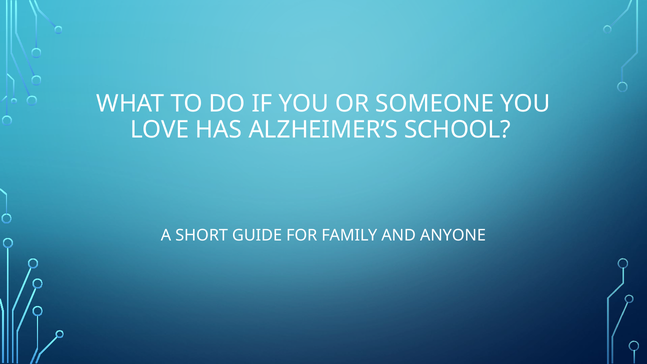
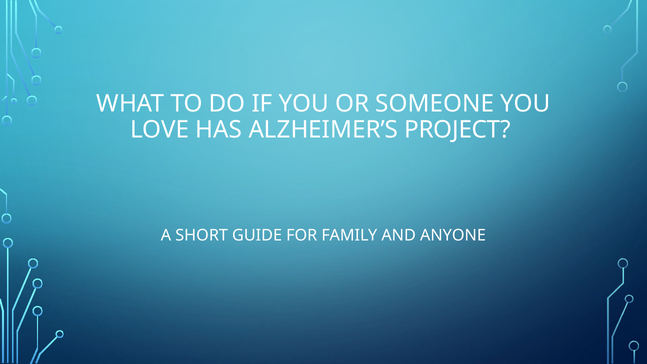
SCHOOL: SCHOOL -> PROJECT (457, 130)
